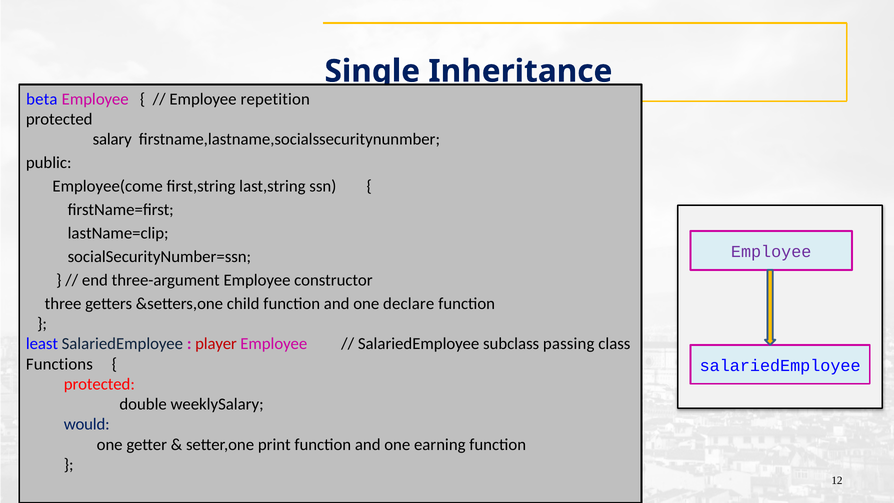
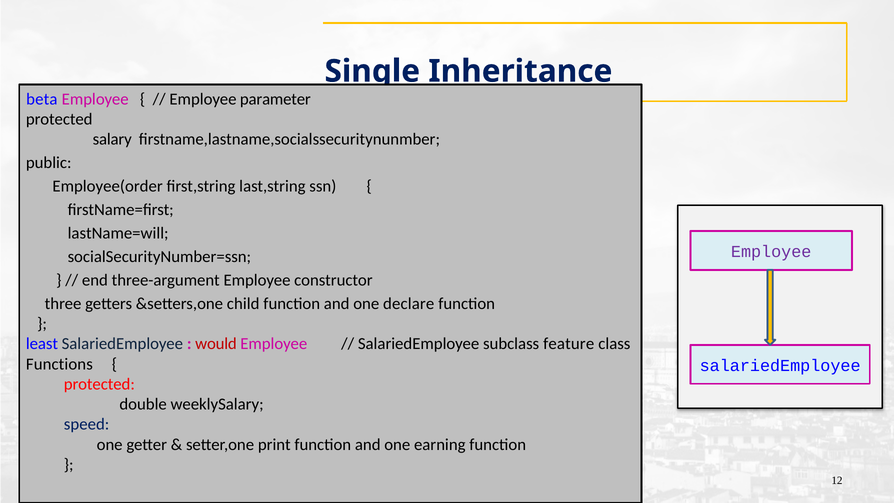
repetition: repetition -> parameter (275, 99)
Employee(come: Employee(come -> Employee(order (108, 186)
lastName=clip: lastName=clip -> lastName=will (118, 233)
player: player -> would (216, 344)
passing: passing -> feature (569, 344)
would: would -> speed (87, 424)
